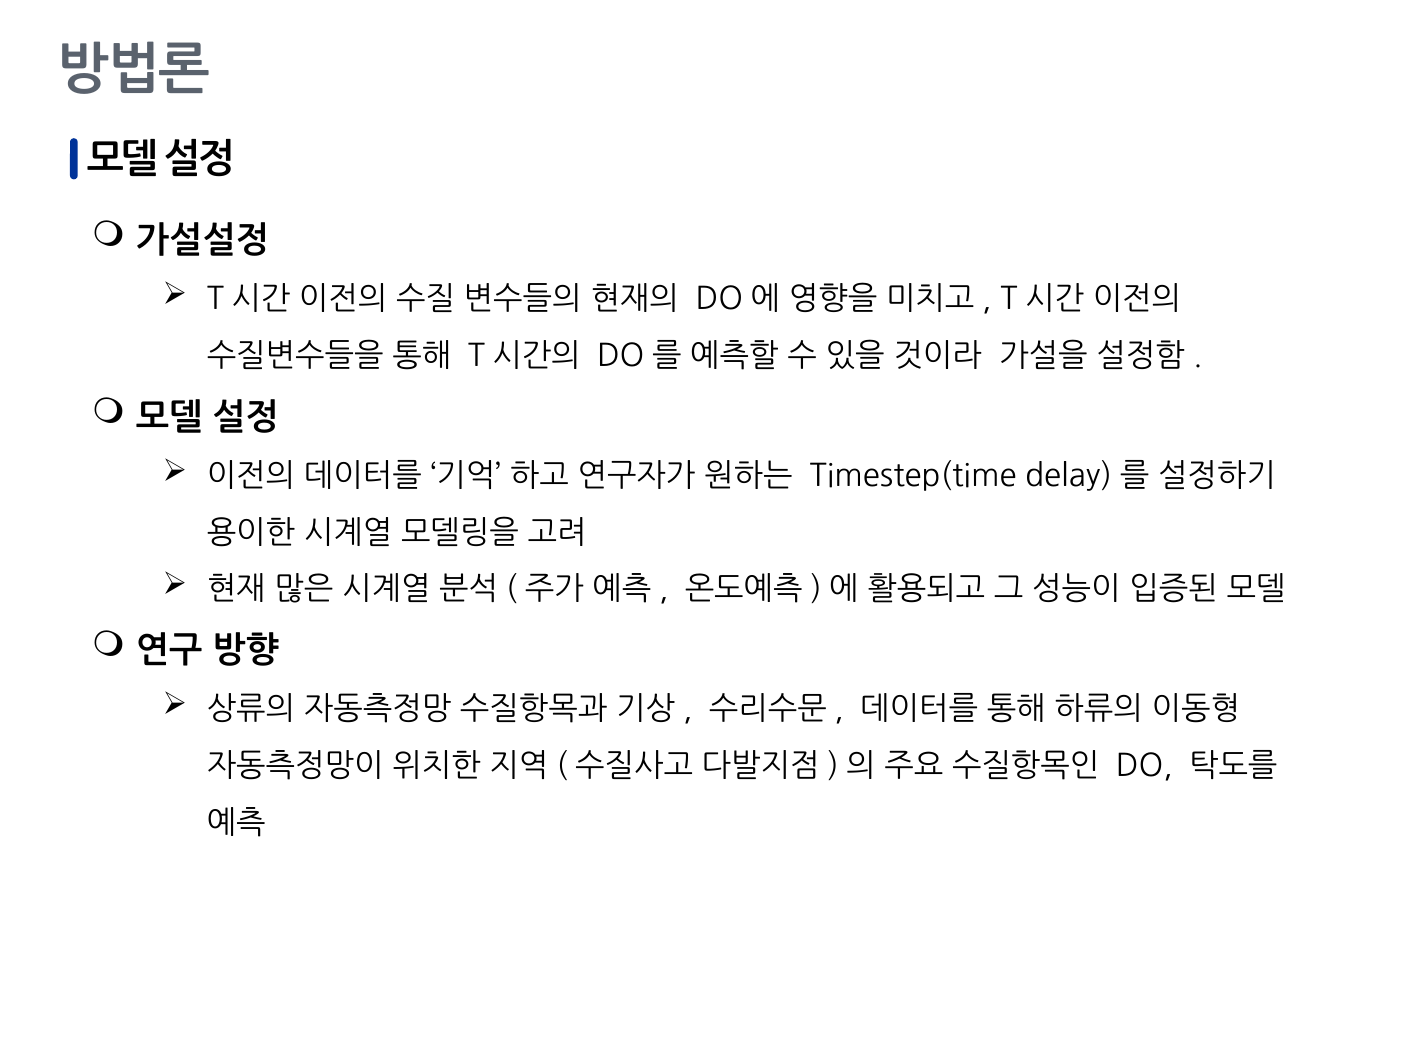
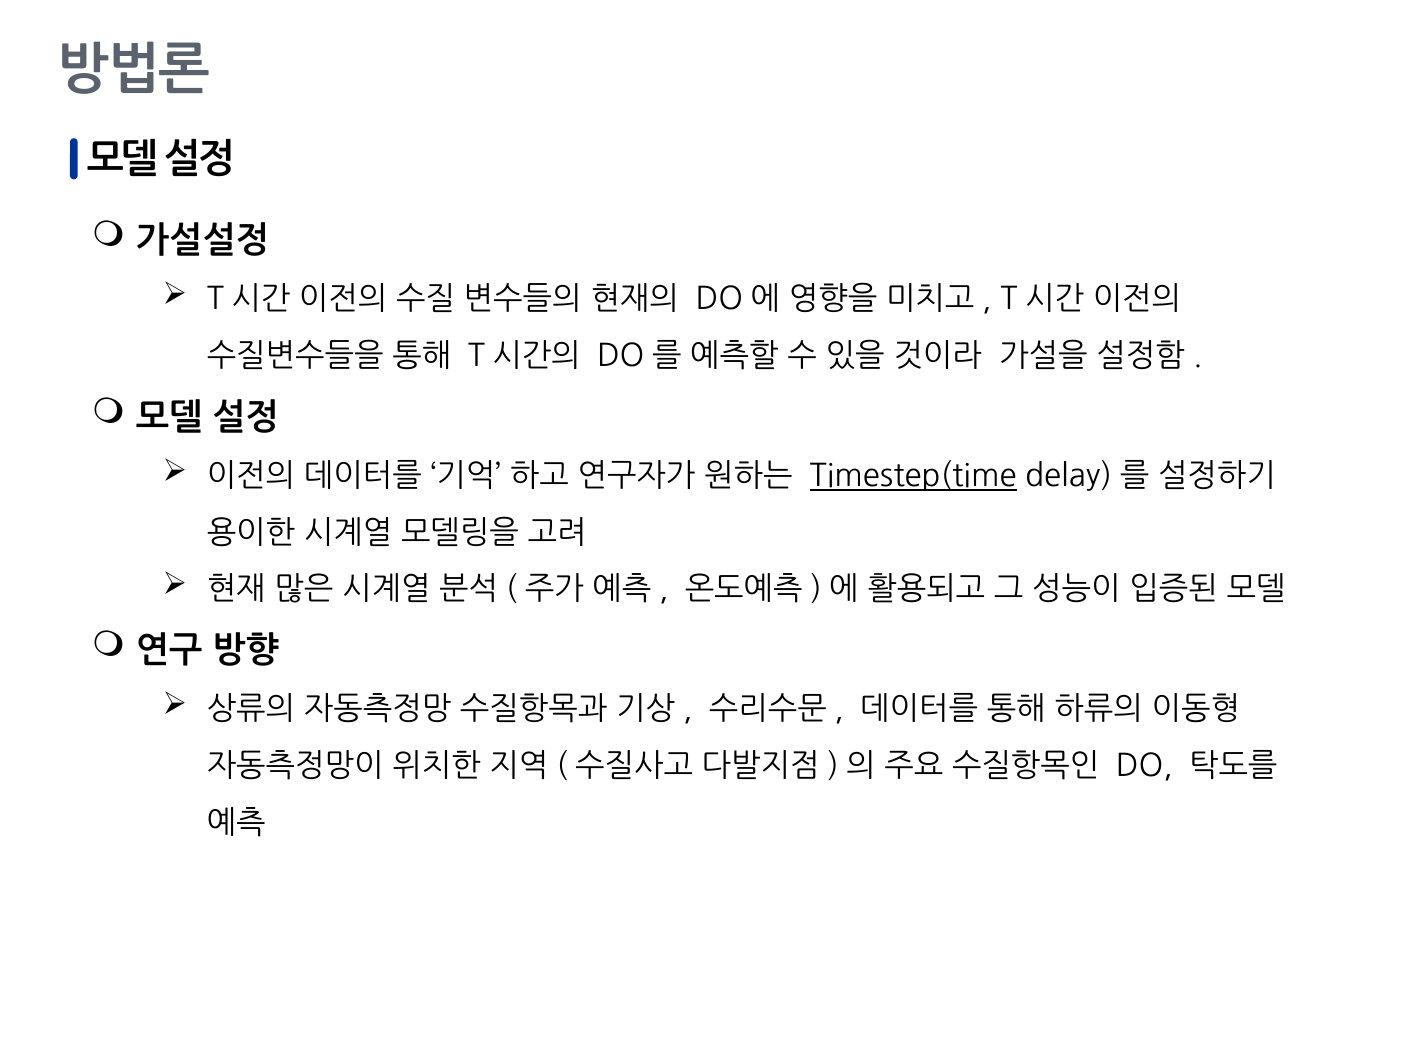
Timestep(time underline: none -> present (913, 476)
